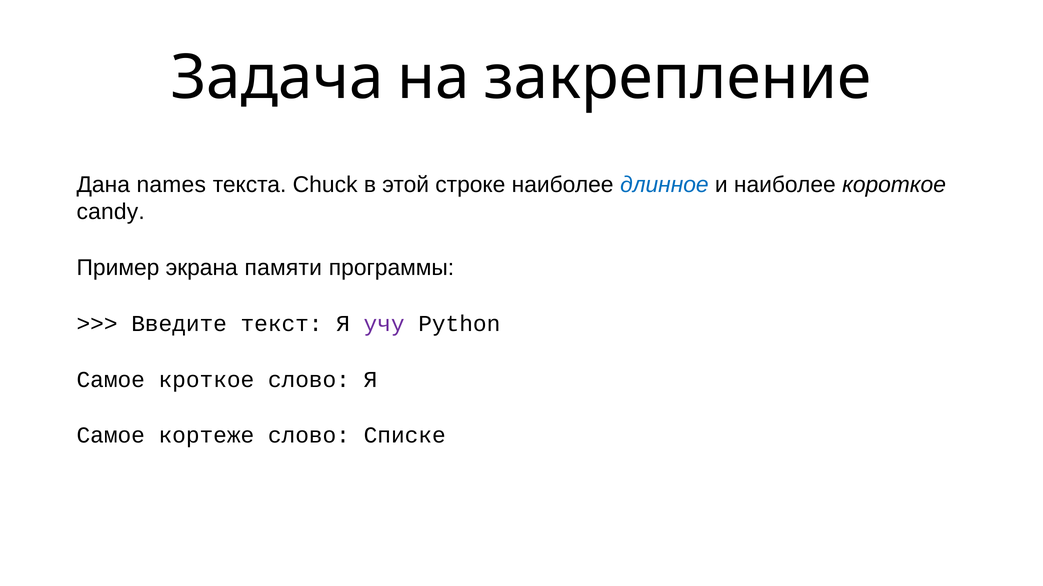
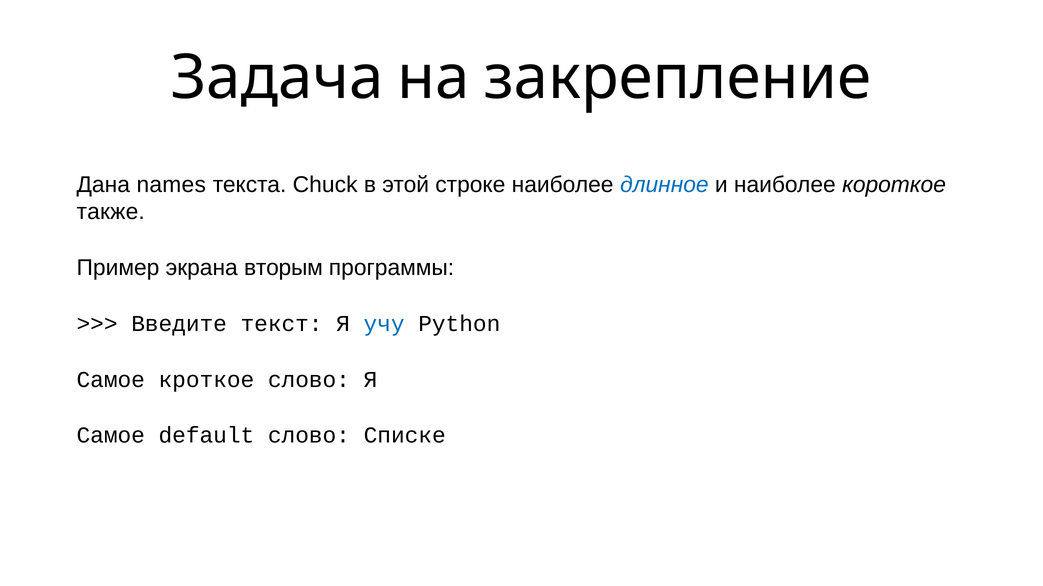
candy: candy -> также (111, 212)
памяти: памяти -> вторым (283, 268)
учу colour: purple -> blue (384, 324)
кортеже: кортеже -> default (206, 436)
